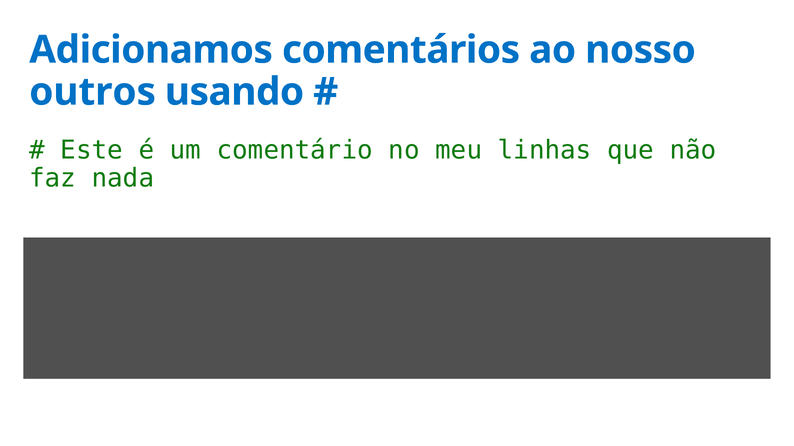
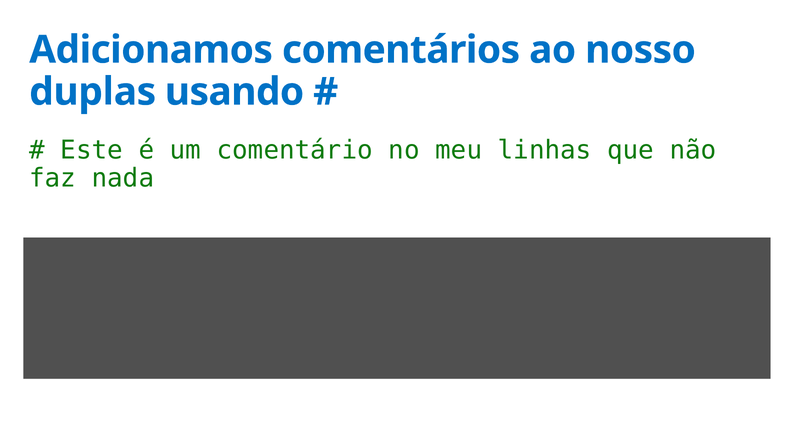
outros: outros -> duplas (93, 92)
